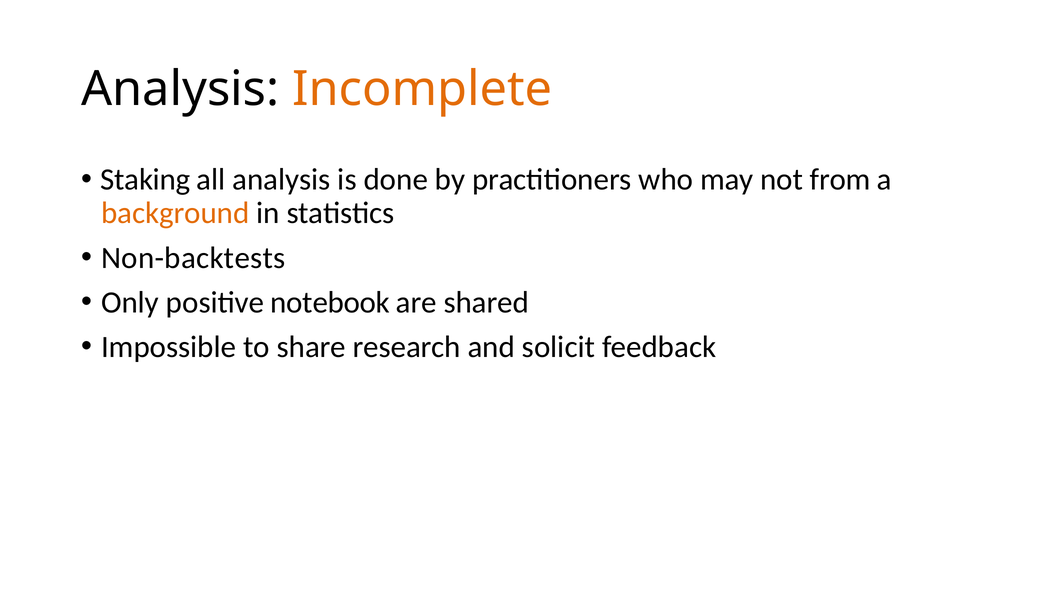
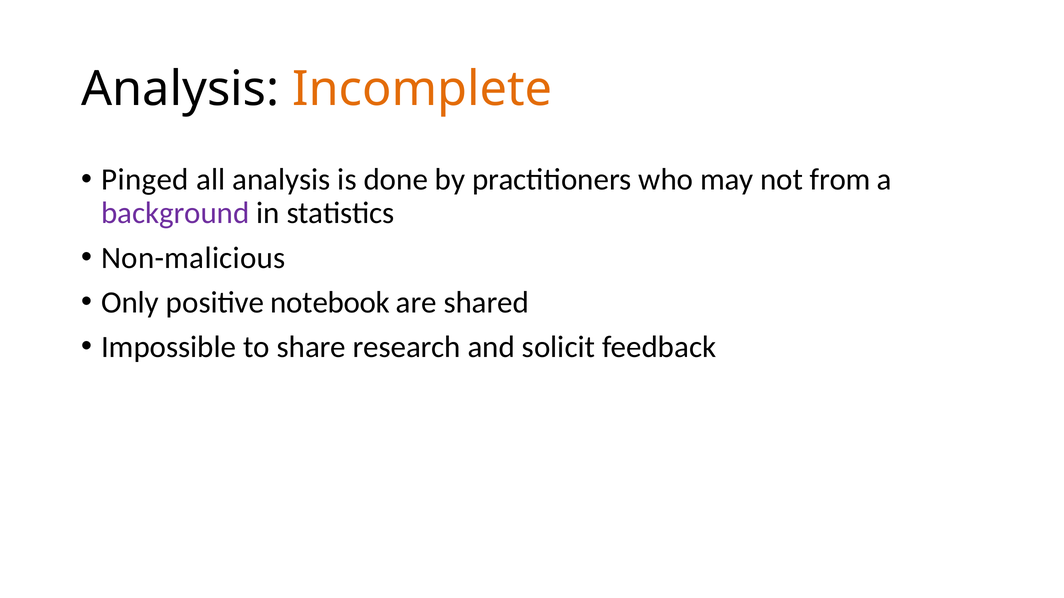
Staking: Staking -> Pinged (145, 180)
background colour: orange -> purple (175, 213)
Non-backtests: Non-backtests -> Non-malicious (193, 258)
